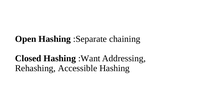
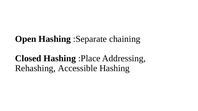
:Want: :Want -> :Place (89, 59)
